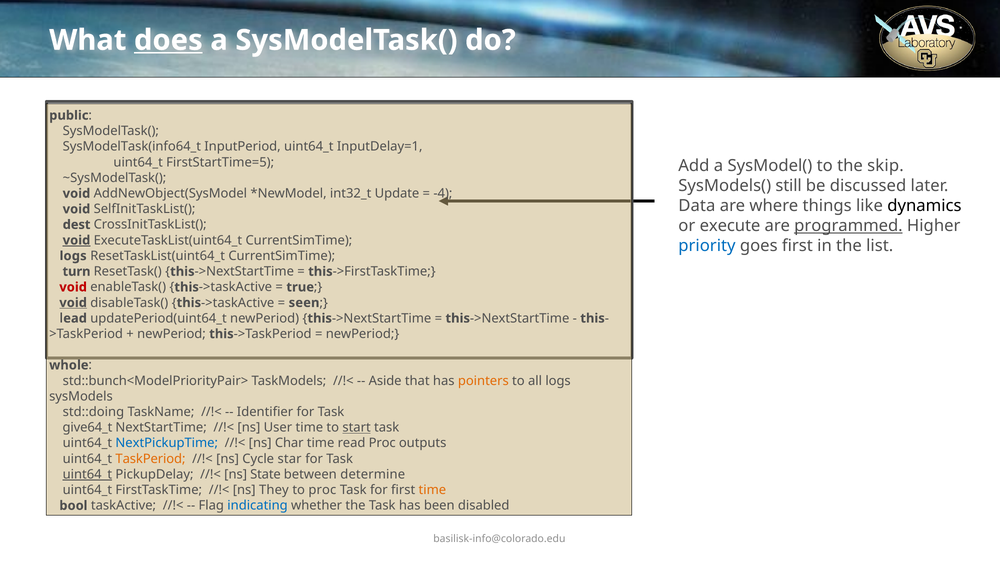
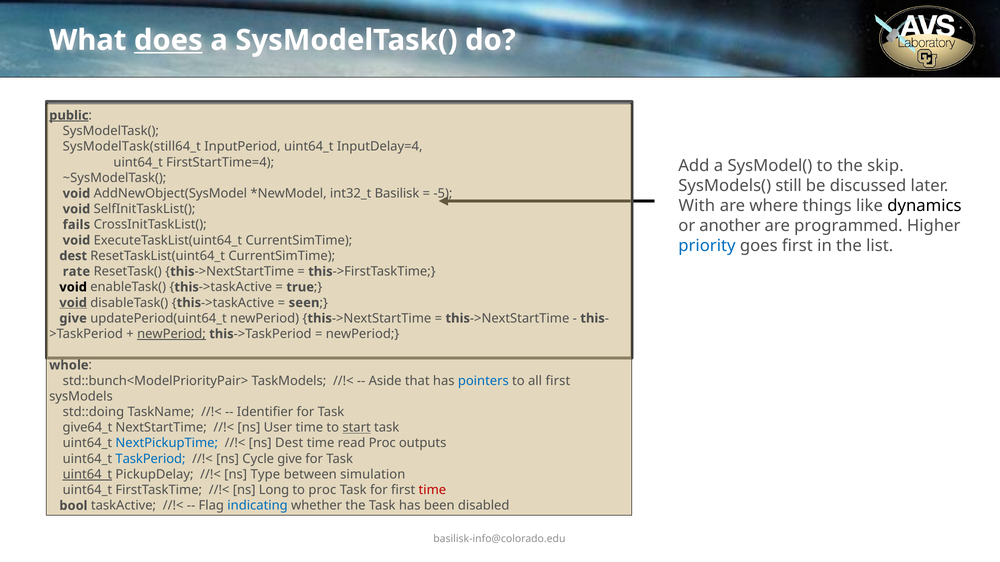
public underline: none -> present (69, 116)
SysModelTask(info64_t: SysModelTask(info64_t -> SysModelTask(still64_t (132, 147)
InputDelay=1: InputDelay=1 -> InputDelay=4 (380, 147)
FirstStartTime=5: FirstStartTime=5 -> FirstStartTime=4 (220, 162)
Update: Update -> Basilisk (397, 194)
-4: -4 -> -5 (443, 194)
Data: Data -> With (697, 206)
execute: execute -> another (730, 226)
programmed underline: present -> none (848, 226)
dest: dest -> fails (76, 225)
void underline: present -> none (76, 241)
logs: logs -> dest (73, 256)
turn: turn -> rate (76, 272)
void colour: red -> black (73, 287)
lead: lead -> give (73, 319)
newPeriod underline: none -> present (171, 334)
pointers colour: orange -> blue (483, 381)
all logs: logs -> first (558, 381)
ns Char: Char -> Dest (289, 444)
TaskPeriod colour: orange -> blue (151, 459)
Cycle star: star -> give (290, 459)
State: State -> Type (265, 475)
determine: determine -> simulation (373, 475)
They: They -> Long (274, 490)
time colour: orange -> red (432, 490)
